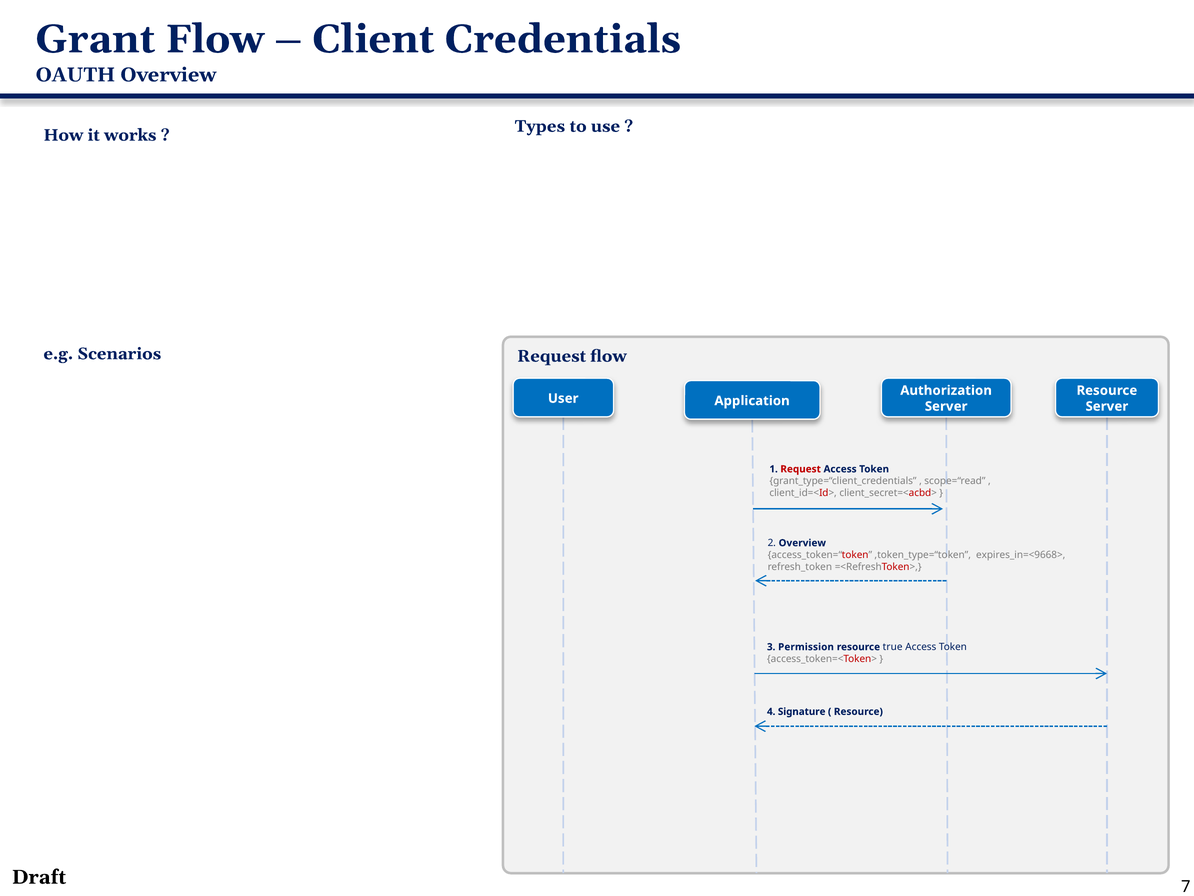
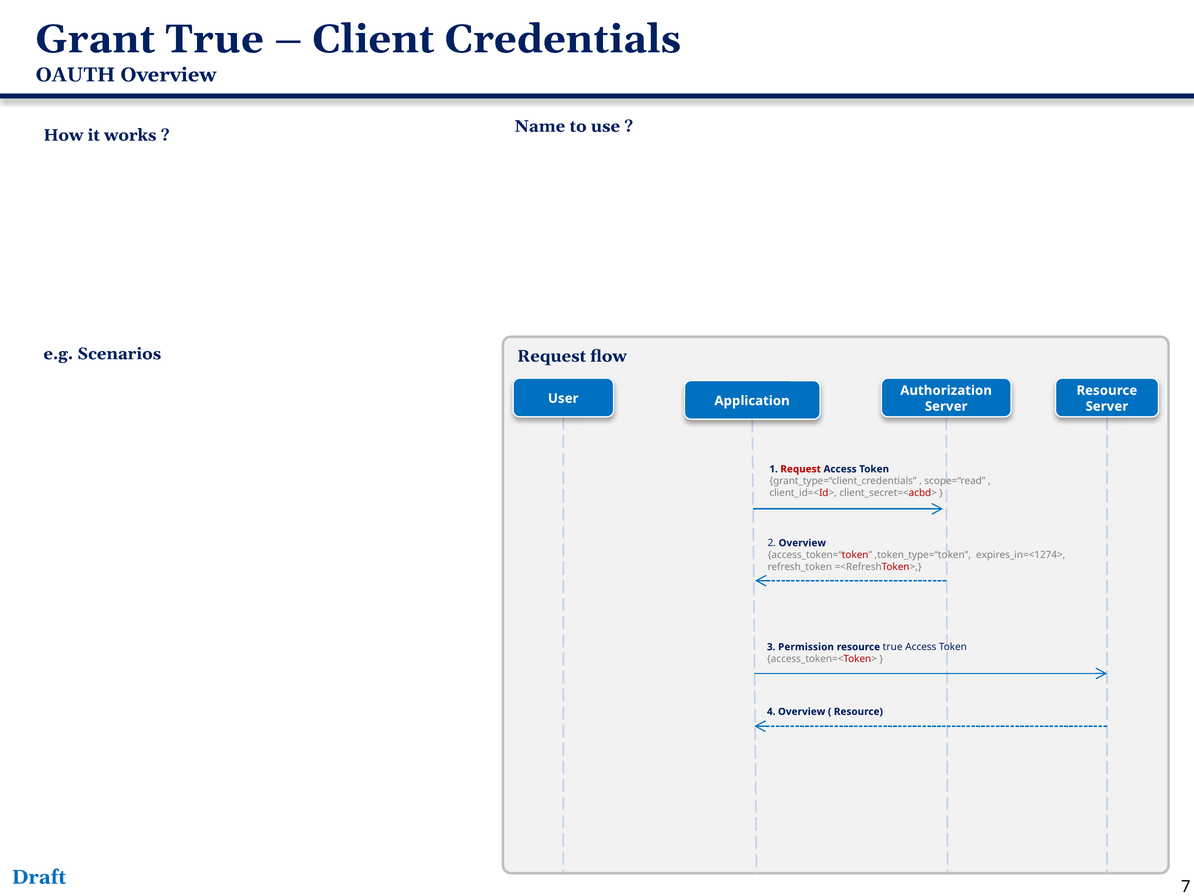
Grant Flow: Flow -> True (215, 39)
Types: Types -> Name (540, 126)
expires_in=<9668>: expires_in=<9668> -> expires_in=<1274> (1021, 555)
4 Signature: Signature -> Overview (802, 711)
Draft colour: black -> blue (39, 877)
